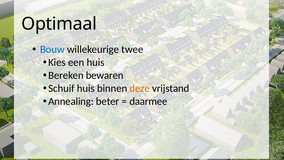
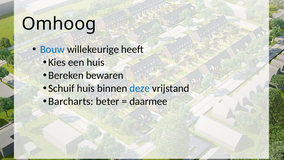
Optimaal: Optimaal -> Omhoog (59, 24)
twee: twee -> heeft (132, 49)
deze colour: orange -> blue (140, 88)
Annealing: Annealing -> Barcharts (71, 101)
